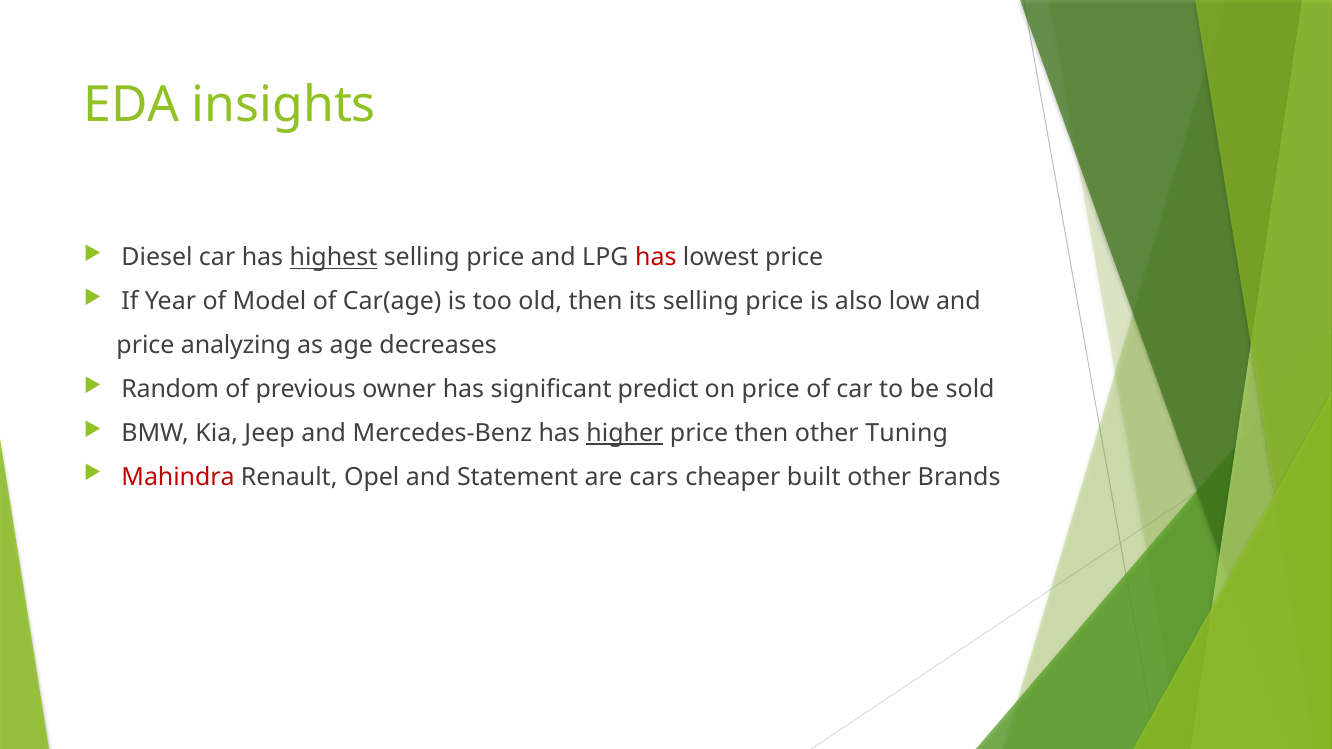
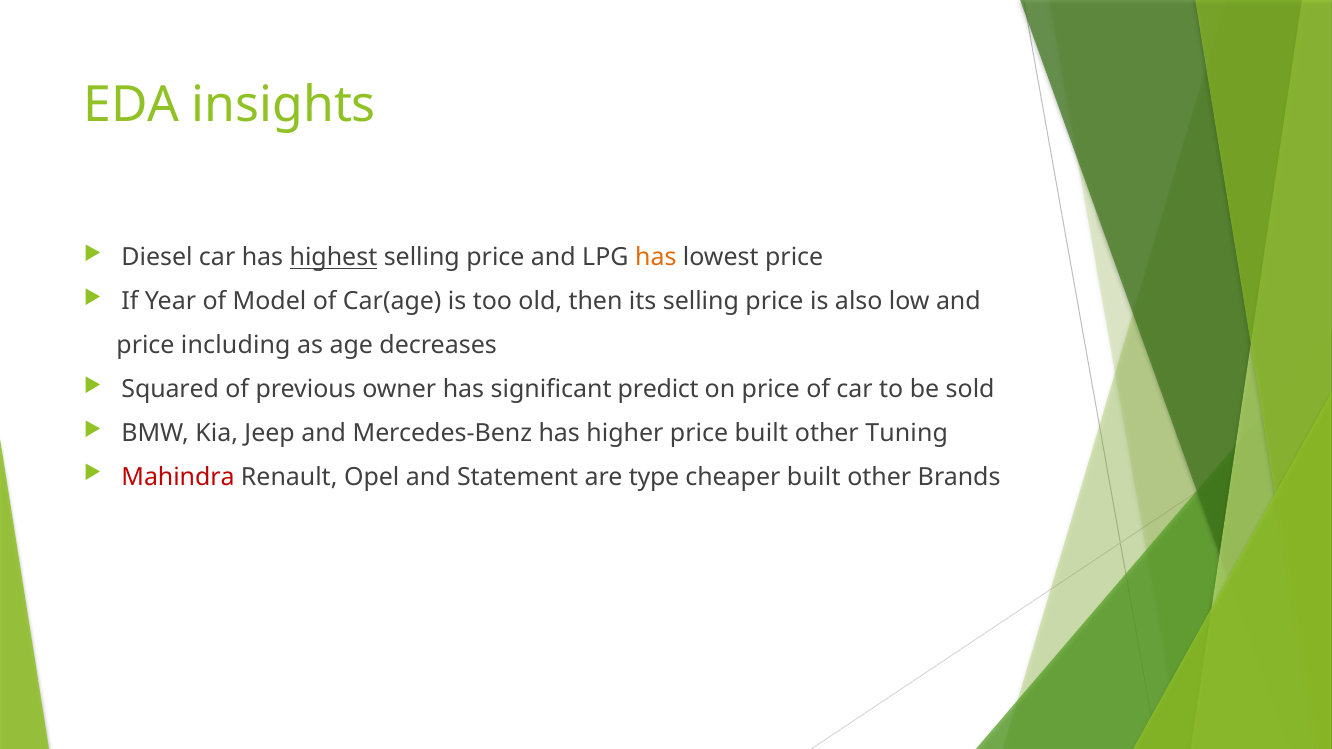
has colour: red -> orange (656, 258)
analyzing: analyzing -> including (236, 345)
Random: Random -> Squared (170, 389)
higher underline: present -> none (625, 433)
price then: then -> built (761, 433)
cars: cars -> type (654, 477)
